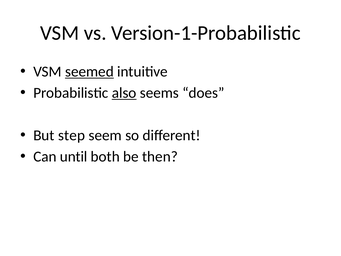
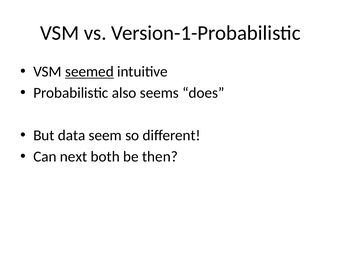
also underline: present -> none (124, 93)
step: step -> data (72, 135)
until: until -> next (74, 156)
